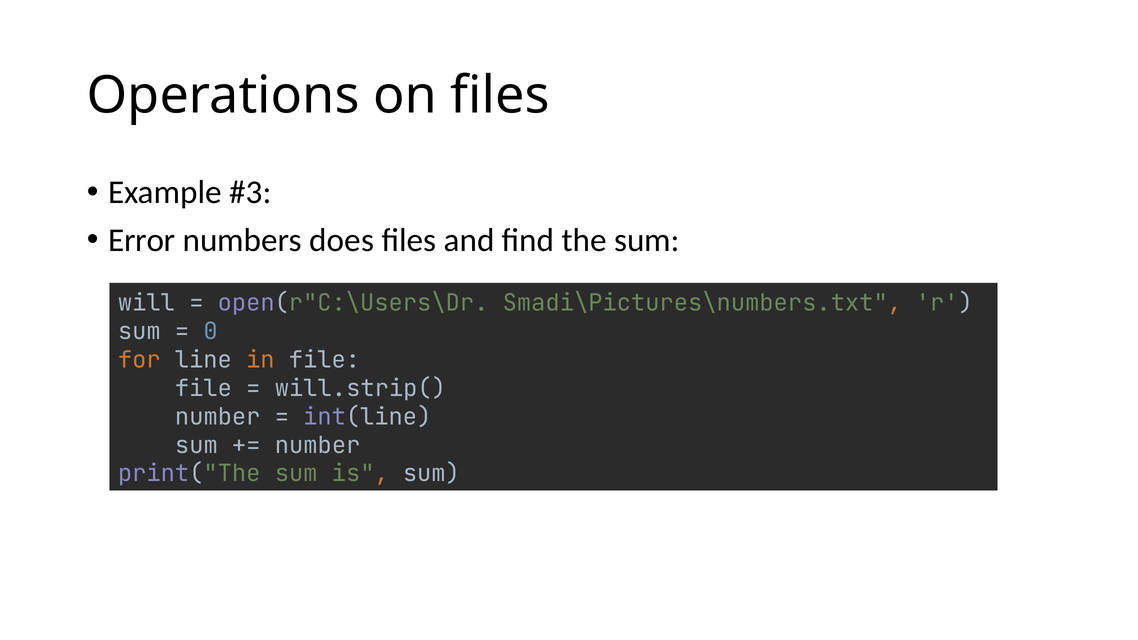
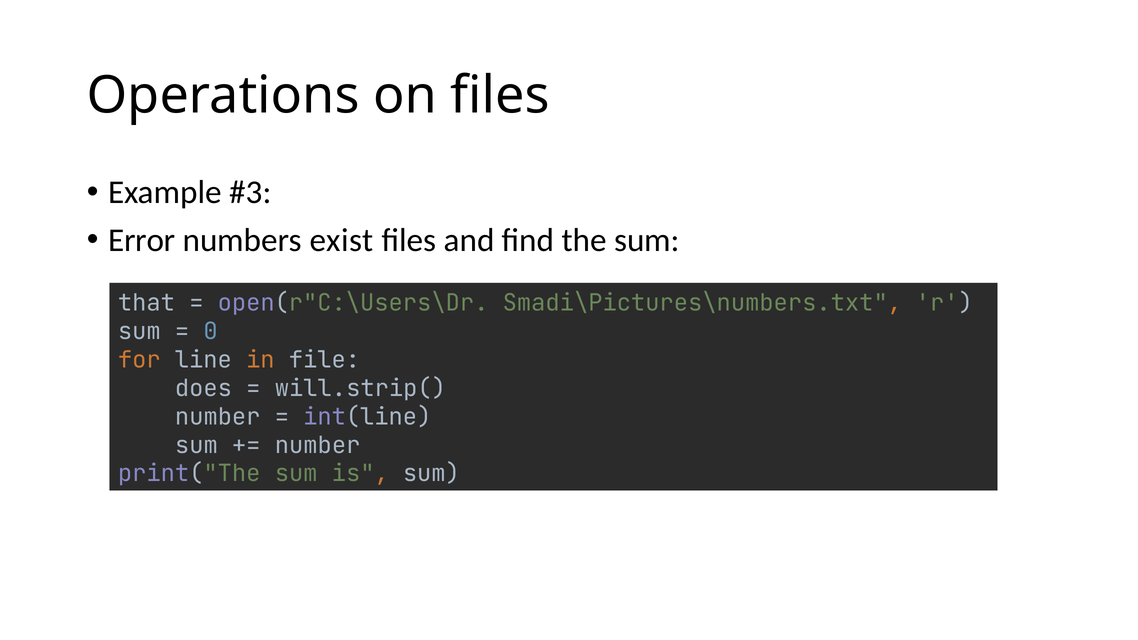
does: does -> exist (342, 240)
will: will -> that (146, 303)
file: file -> does (203, 388)
